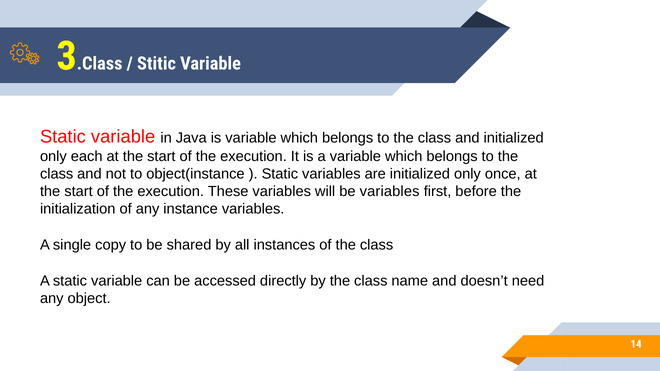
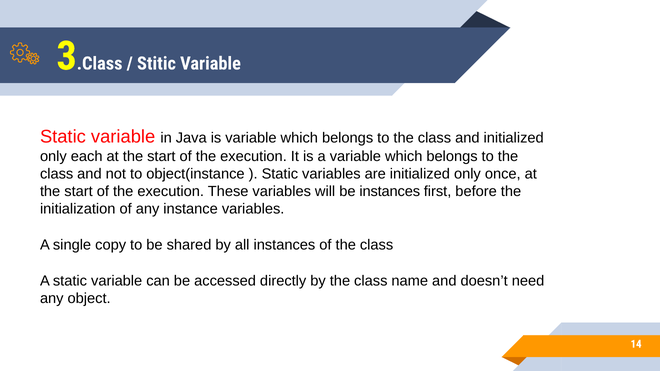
be variables: variables -> instances (390, 192)
